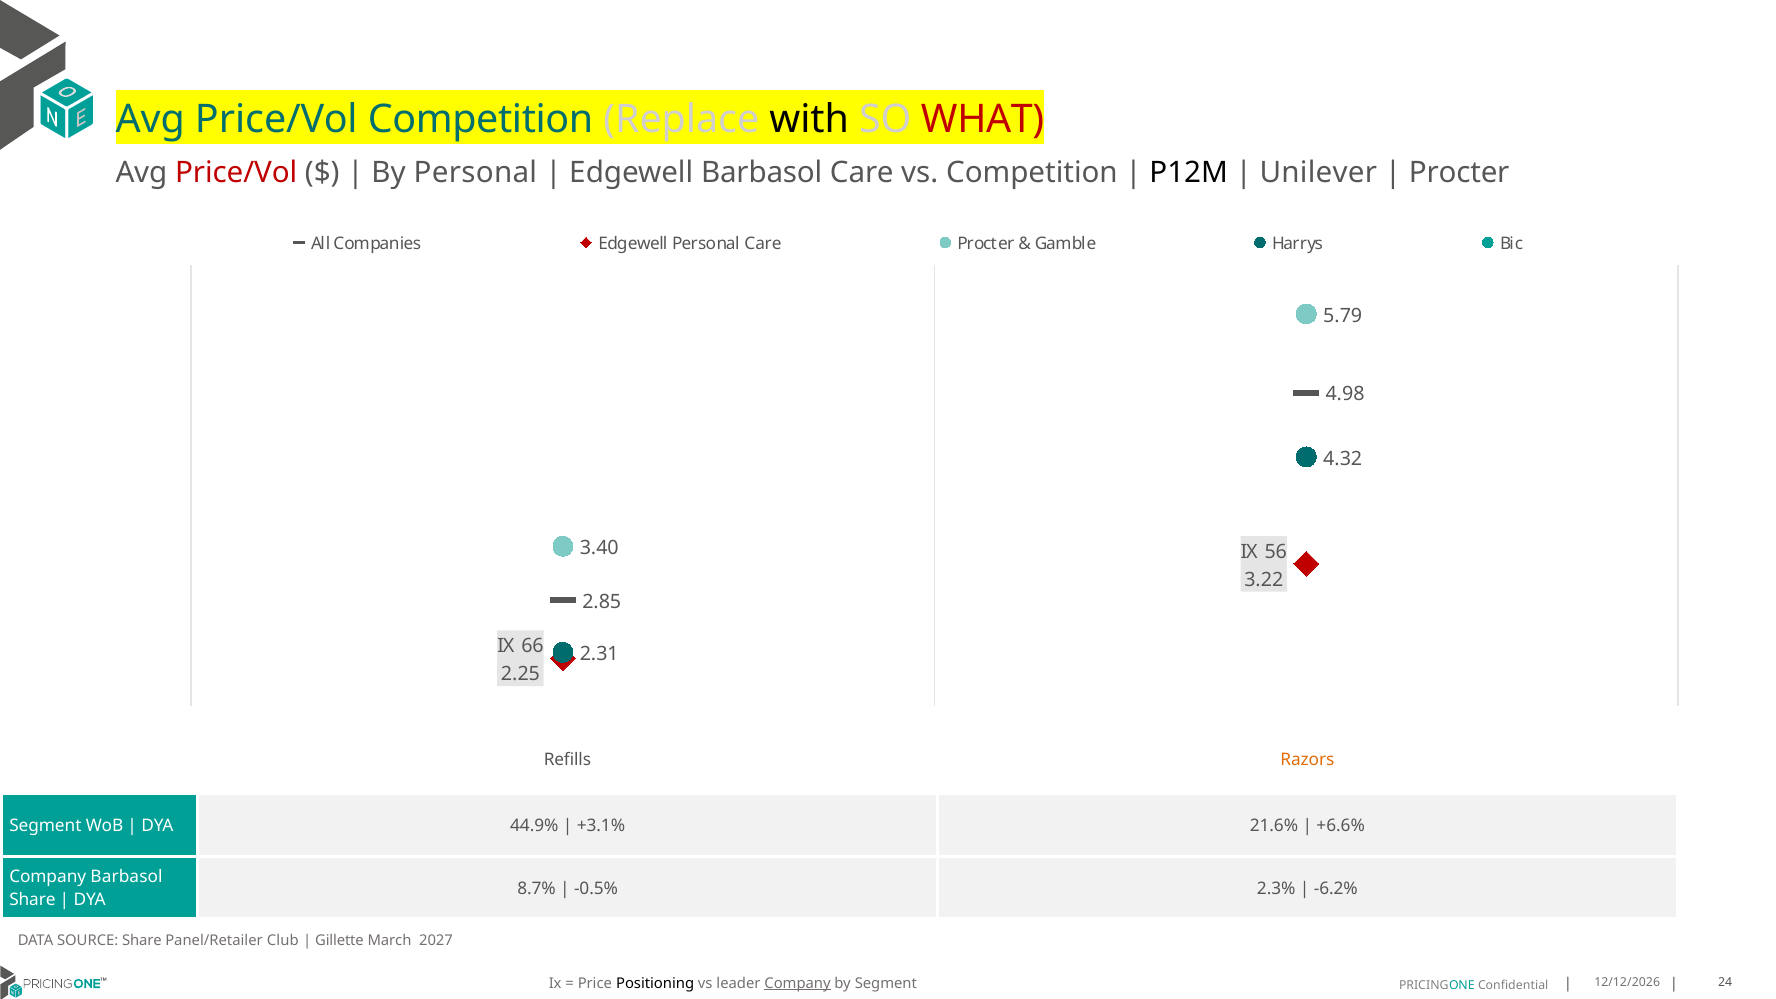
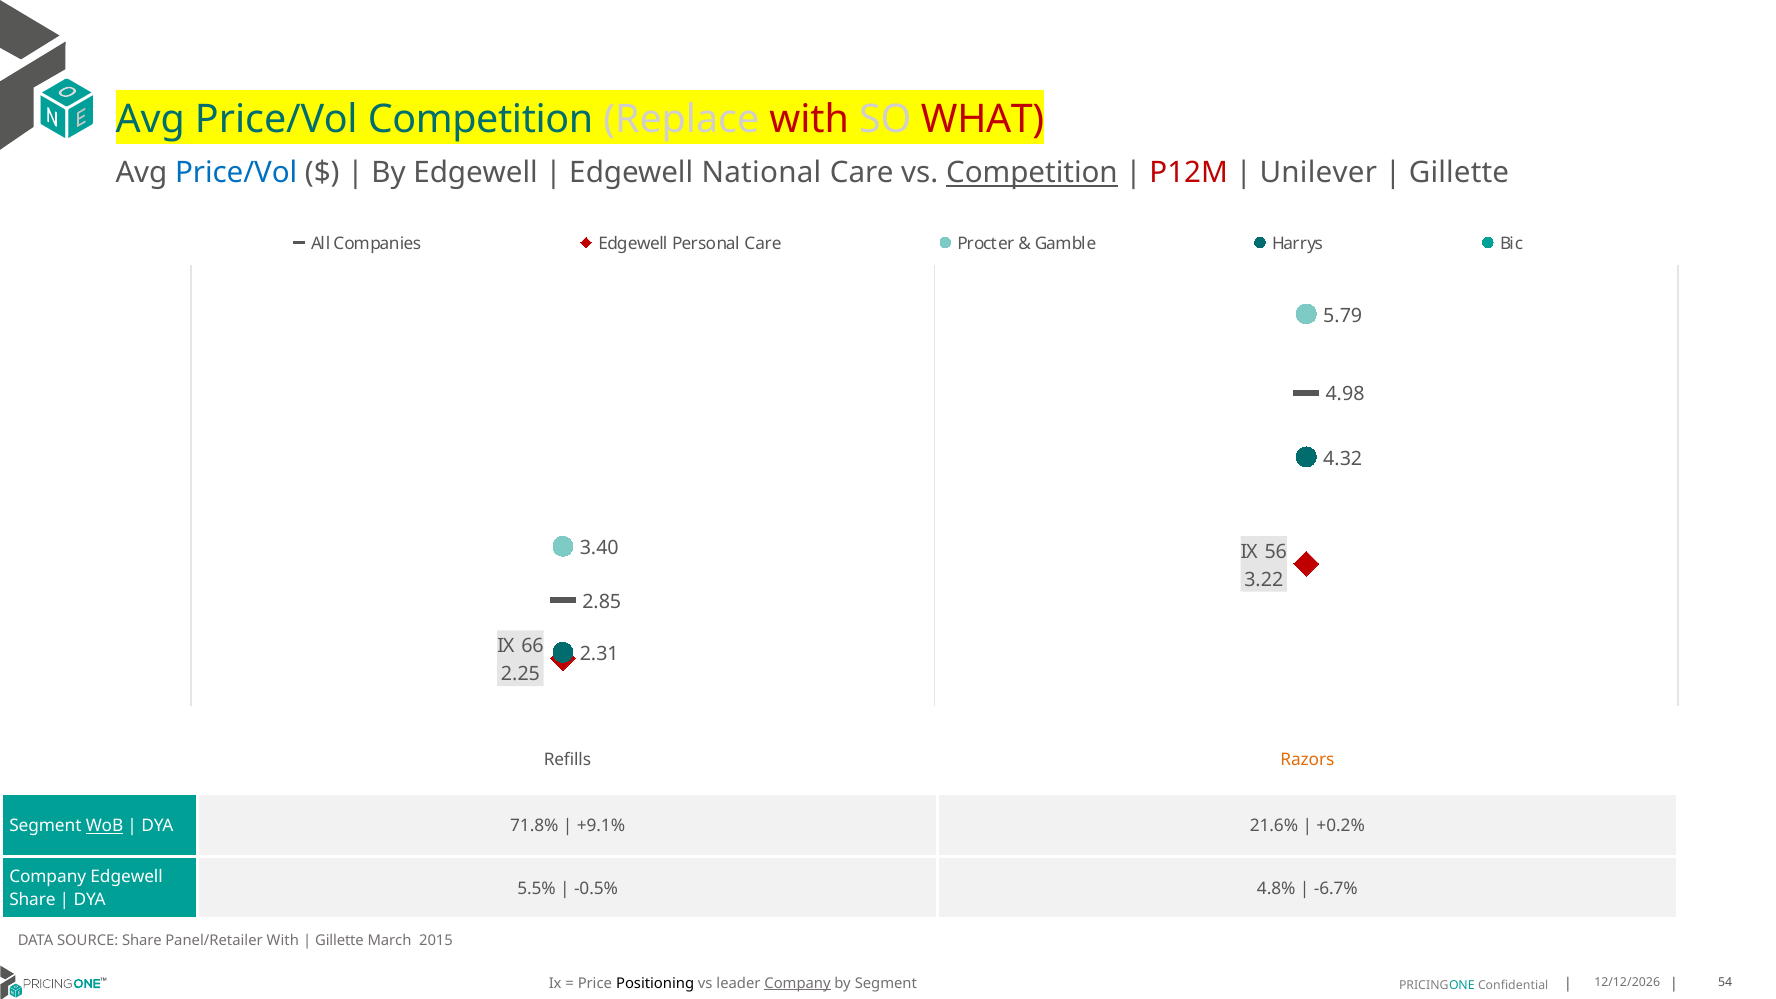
with colour: black -> red (809, 119)
Price/Vol colour: red -> blue (236, 173)
By Personal: Personal -> Edgewell (476, 173)
Edgewell Barbasol: Barbasol -> National (761, 173)
Competition underline: none -> present (1032, 173)
P12M colour: black -> red (1189, 173)
Procter: Procter -> Gillette (1459, 173)
WoB underline: none -> present (105, 826)
44.9%: 44.9% -> 71.8% (534, 826)
+3.1%: +3.1% -> +9.1% (601, 826)
+6.6%: +6.6% -> +0.2% (1341, 826)
Company Barbasol: Barbasol -> Edgewell (127, 877)
8.7%: 8.7% -> 5.5% (536, 889)
2.3%: 2.3% -> 4.8% (1276, 889)
-6.2%: -6.2% -> -6.7% (1336, 889)
Panel/Retailer Club: Club -> With (283, 941)
2027: 2027 -> 2015 (436, 941)
24: 24 -> 54 (1725, 982)
